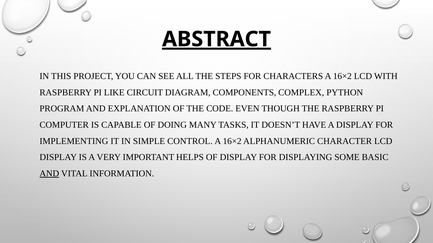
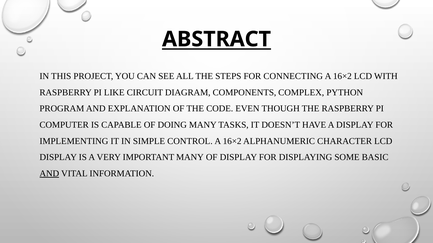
ABSTRACT underline: present -> none (217, 39)
CHARACTERS: CHARACTERS -> CONNECTING (293, 76)
IMPORTANT HELPS: HELPS -> MANY (190, 158)
